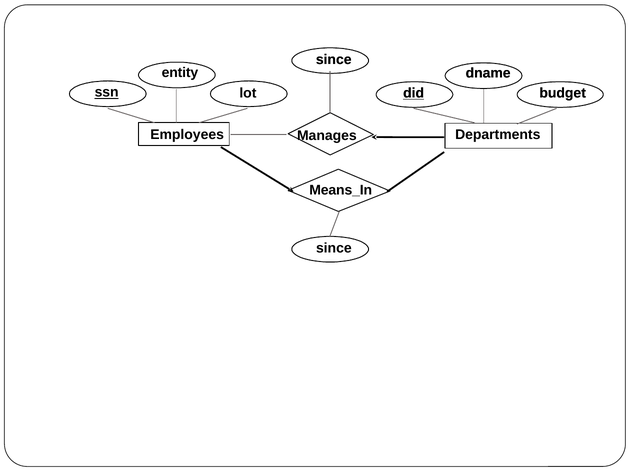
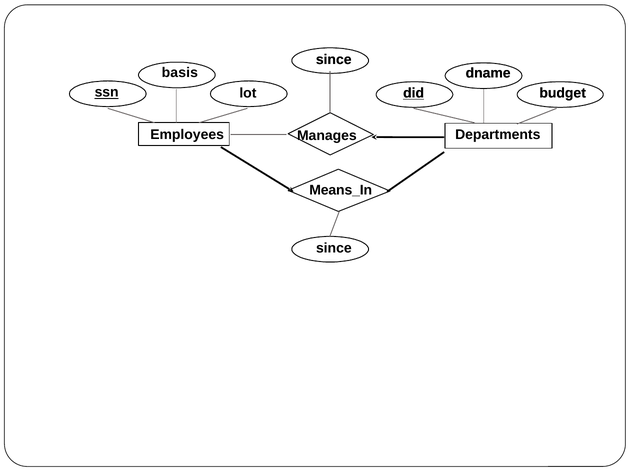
entity: entity -> basis (180, 73)
